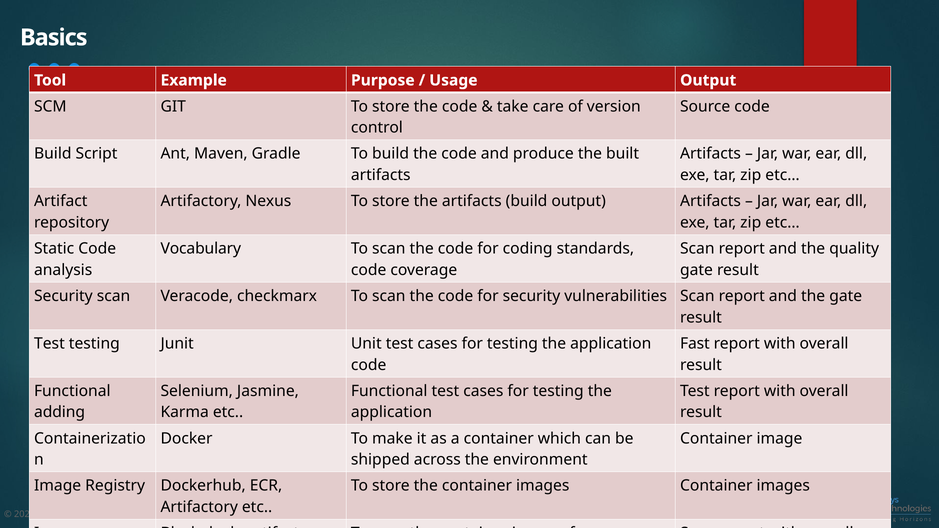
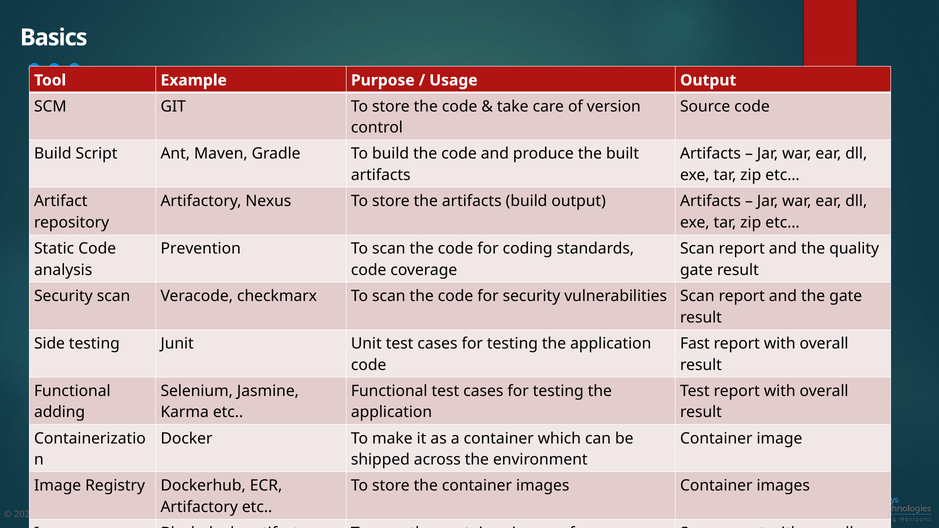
Vocabulary: Vocabulary -> Prevention (201, 249)
Test: Test -> Side (49, 344)
